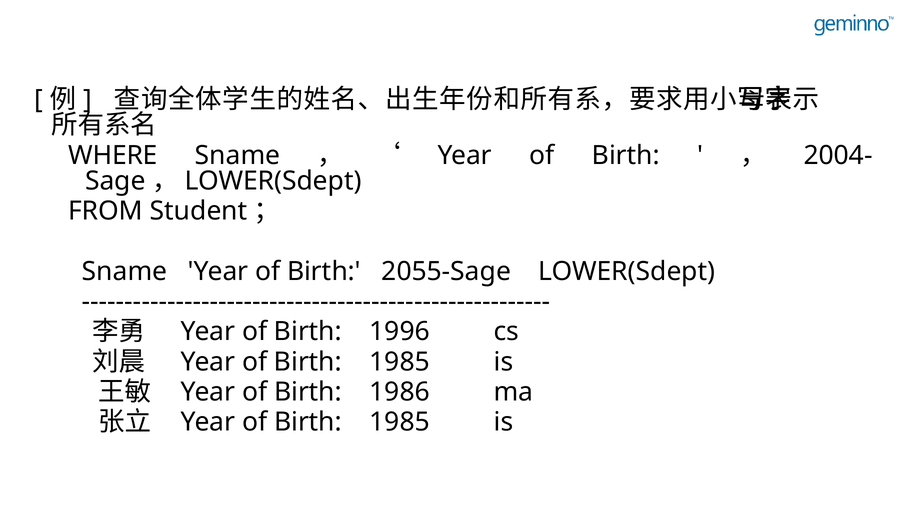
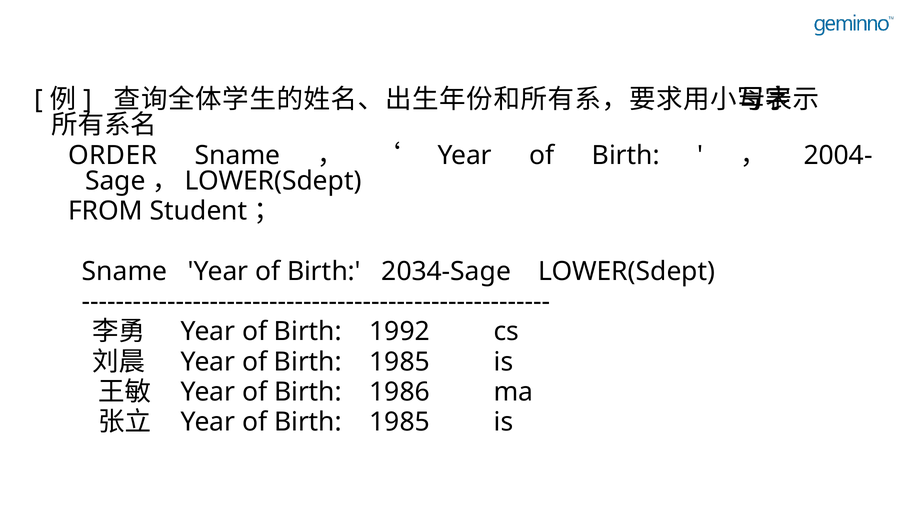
WHERE: WHERE -> ORDER (113, 155)
2055-Sage: 2055-Sage -> 2034-Sage (446, 271)
1996: 1996 -> 1992 (400, 331)
